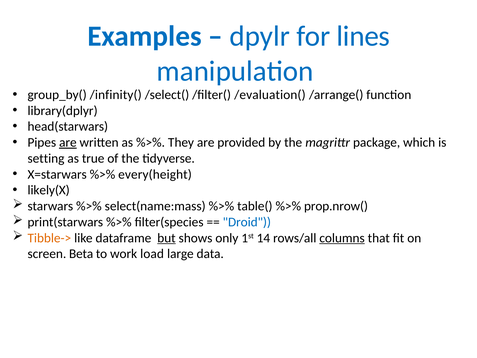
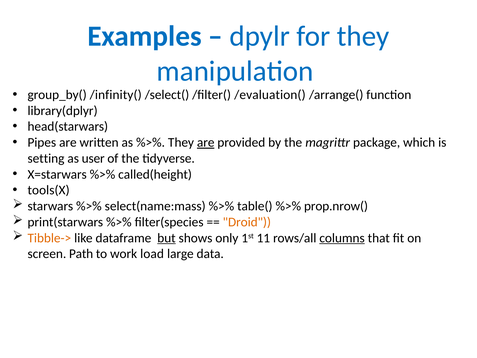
for lines: lines -> they (363, 36)
are underline: present -> none (68, 142)
are underline: none -> present (206, 142)
true: true -> user (93, 158)
every(height: every(height -> called(height (155, 174)
likely(X: likely(X -> tools(X (49, 190)
Droid colour: blue -> orange (247, 222)
14: 14 -> 11 (263, 238)
Beta: Beta -> Path (81, 254)
